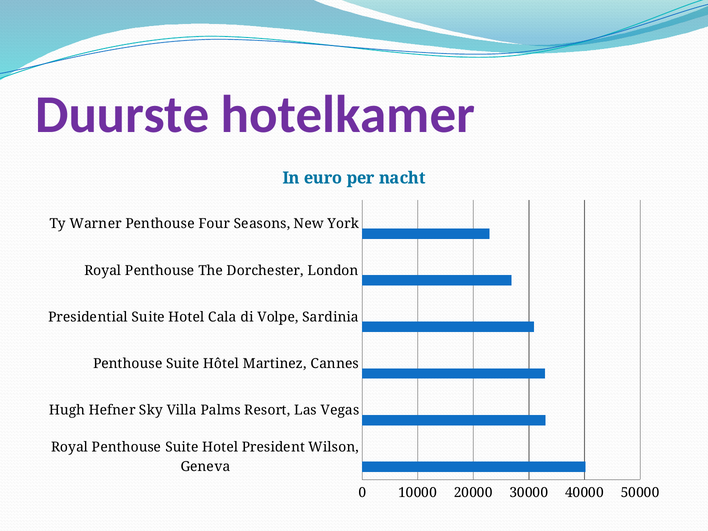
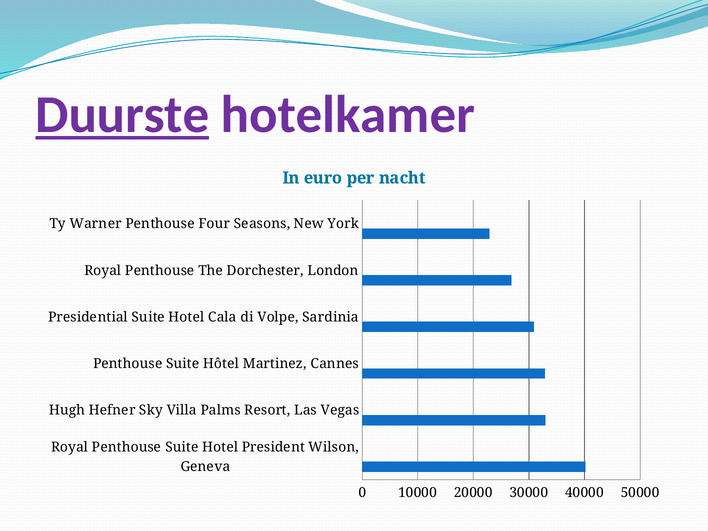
Duurste underline: none -> present (122, 115)
